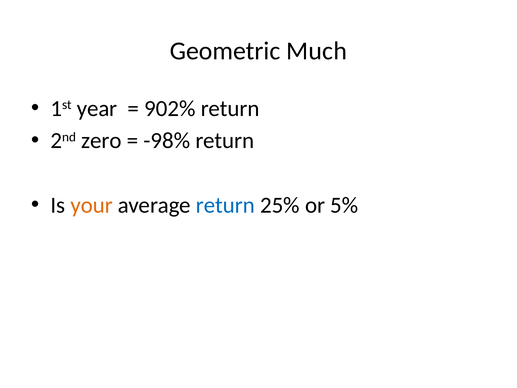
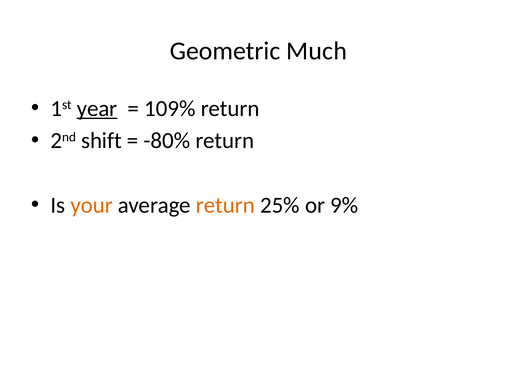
year underline: none -> present (97, 108)
902%: 902% -> 109% (170, 108)
zero: zero -> shift (101, 141)
-98%: -98% -> -80% (167, 141)
return colour: blue -> orange (225, 205)
5%: 5% -> 9% (344, 205)
